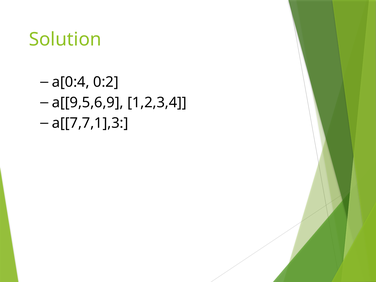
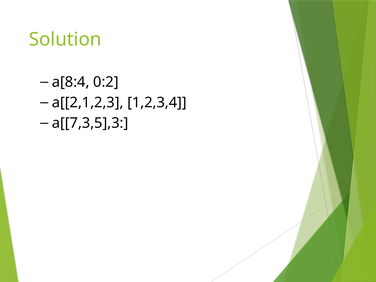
a[0:4: a[0:4 -> a[8:4 (71, 82)
a[[9,5,6,9: a[[9,5,6,9 -> a[[2,1,2,3 (88, 103)
a[[7,7,1],3: a[[7,7,1],3 -> a[[7,3,5],3 (90, 123)
